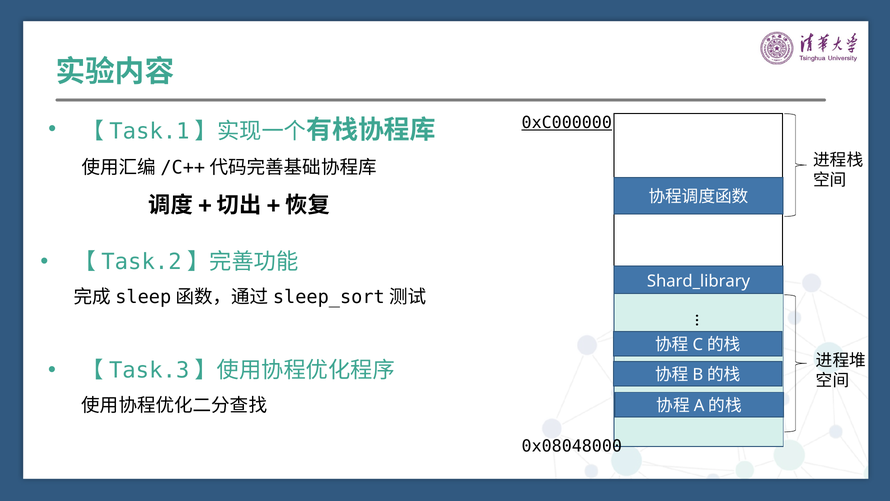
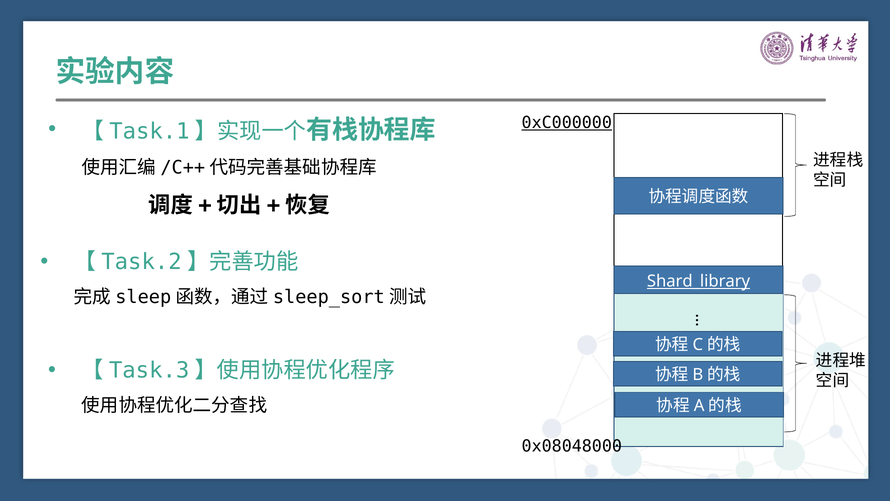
Shard_library underline: none -> present (699, 281)
